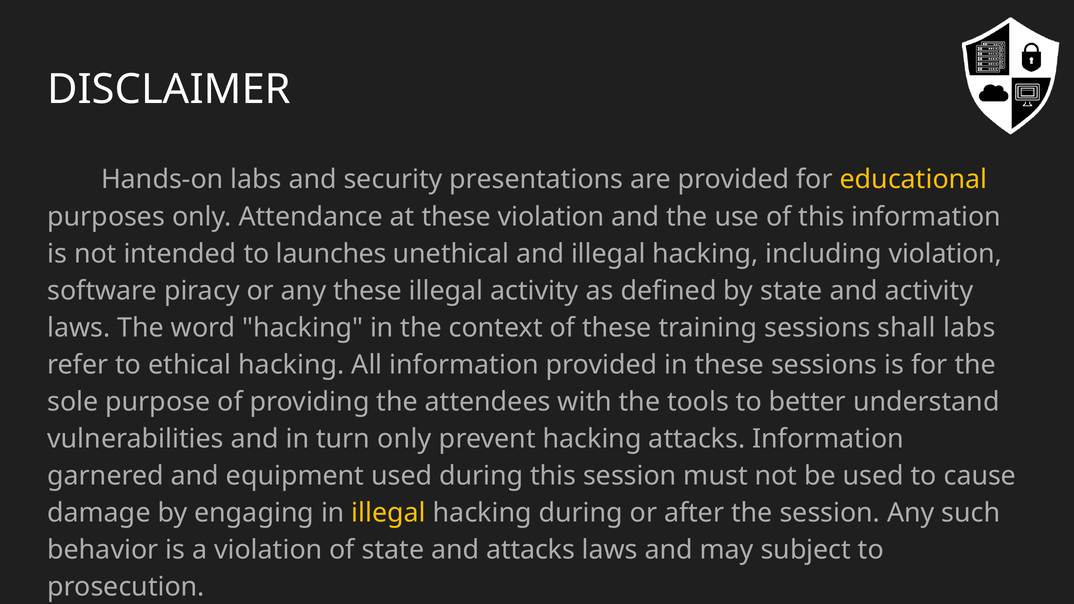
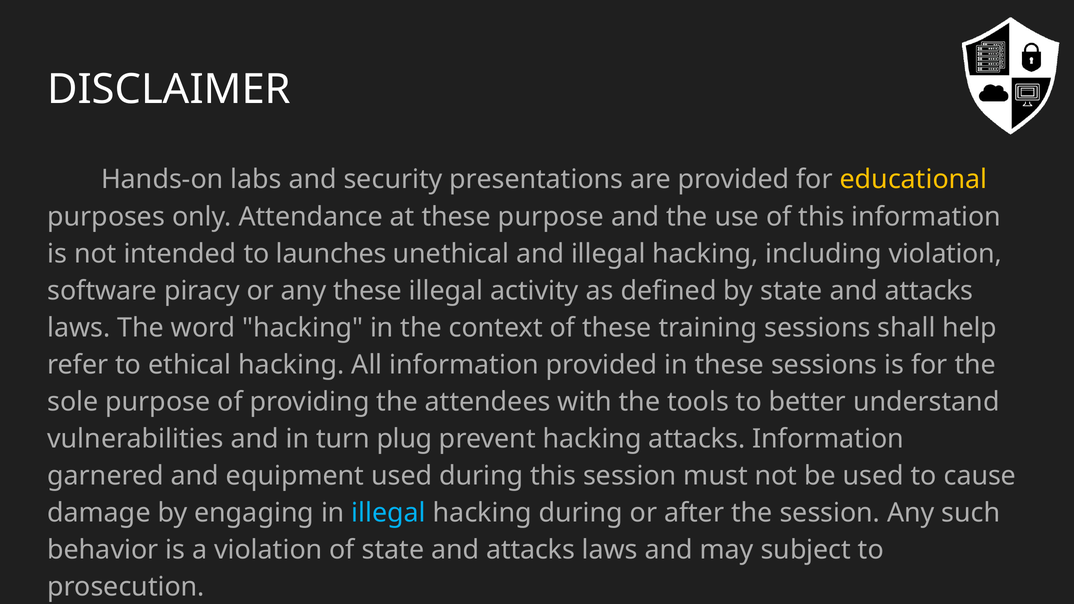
these violation: violation -> purpose (551, 217)
by state and activity: activity -> attacks (929, 291)
shall labs: labs -> help (970, 328)
turn only: only -> plug (405, 439)
illegal colour: yellow -> light blue (389, 513)
